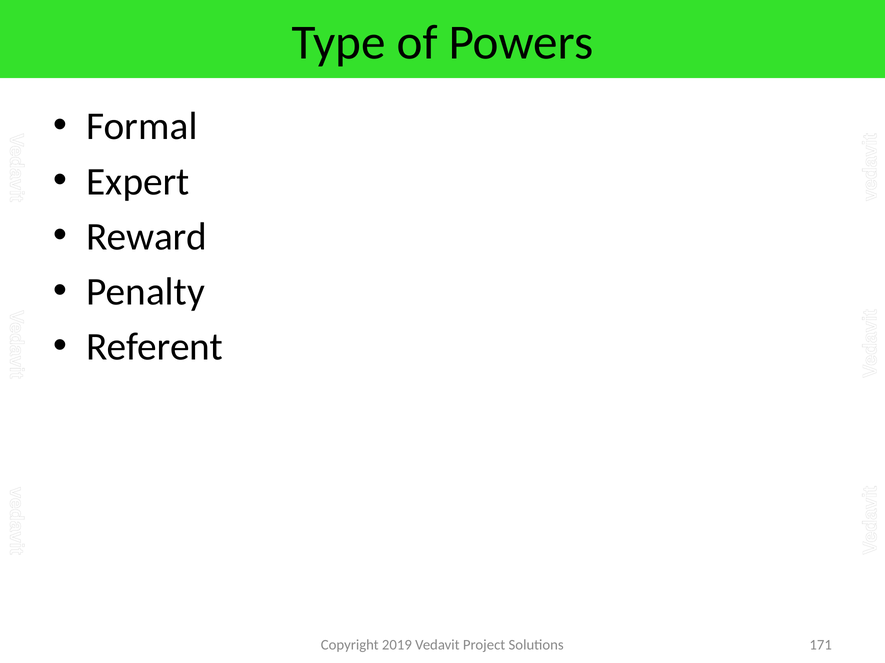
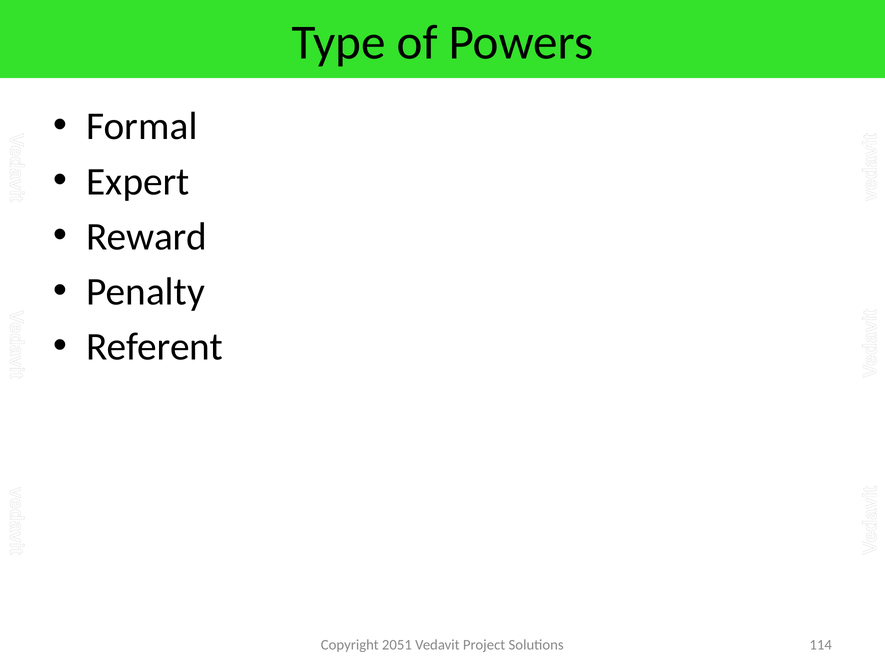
2019: 2019 -> 2051 (397, 646)
171: 171 -> 114 (821, 646)
